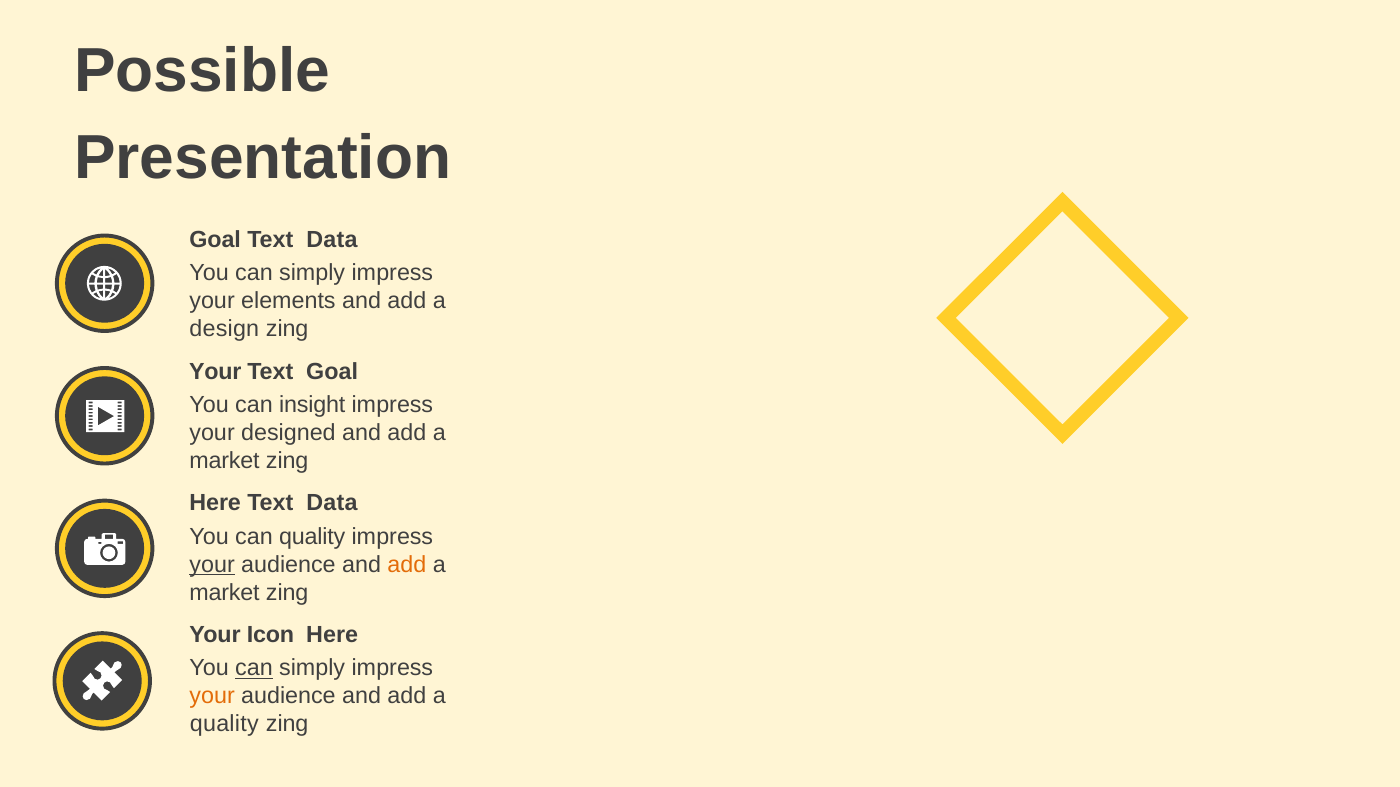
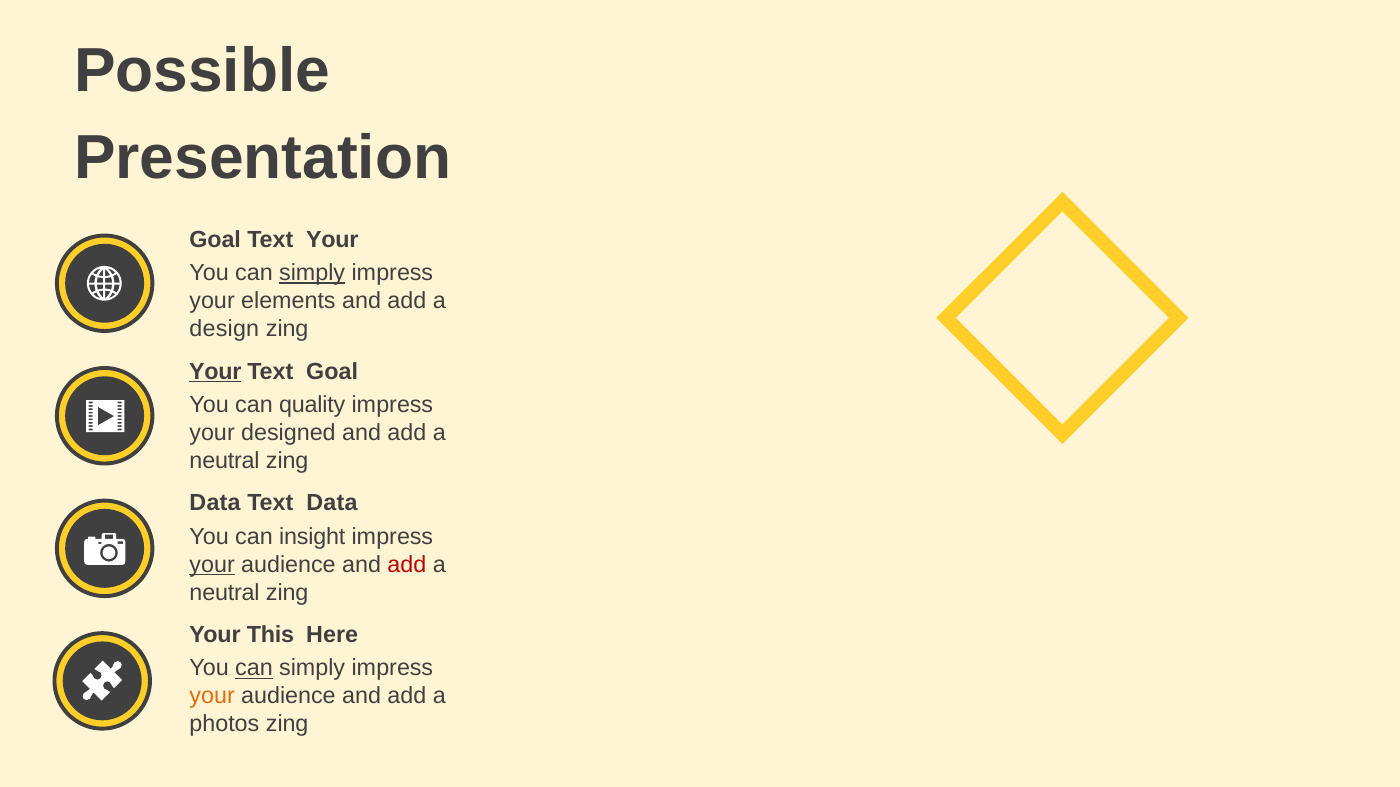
Data: Data -> Your (332, 240)
simply underline: none -> present (312, 273)
Your underline: none -> present (215, 372)
insight: insight -> quality (312, 405)
market: market -> neutral (225, 461)
Here: Here -> Data (215, 504)
can quality: quality -> insight (312, 537)
add colour: orange -> red (407, 565)
market: market -> neutral (225, 593)
Icon: Icon -> This (270, 635)
quality: quality -> photos (224, 725)
